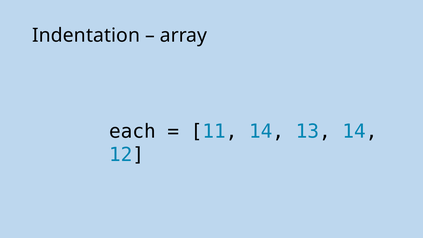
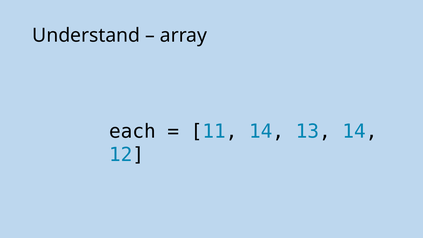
Indentation: Indentation -> Understand (86, 36)
